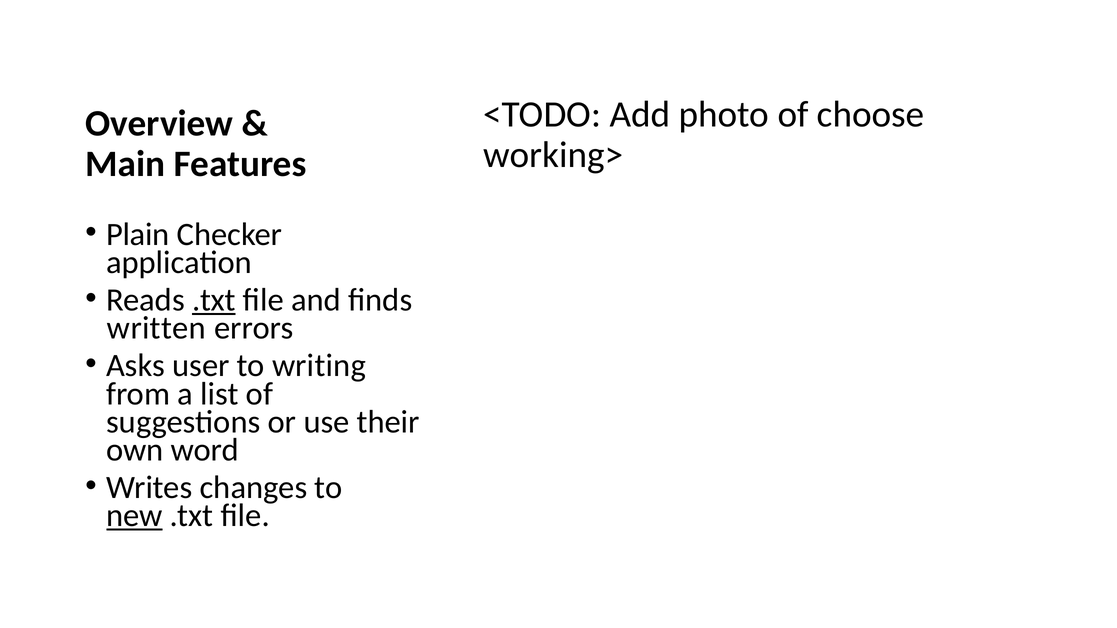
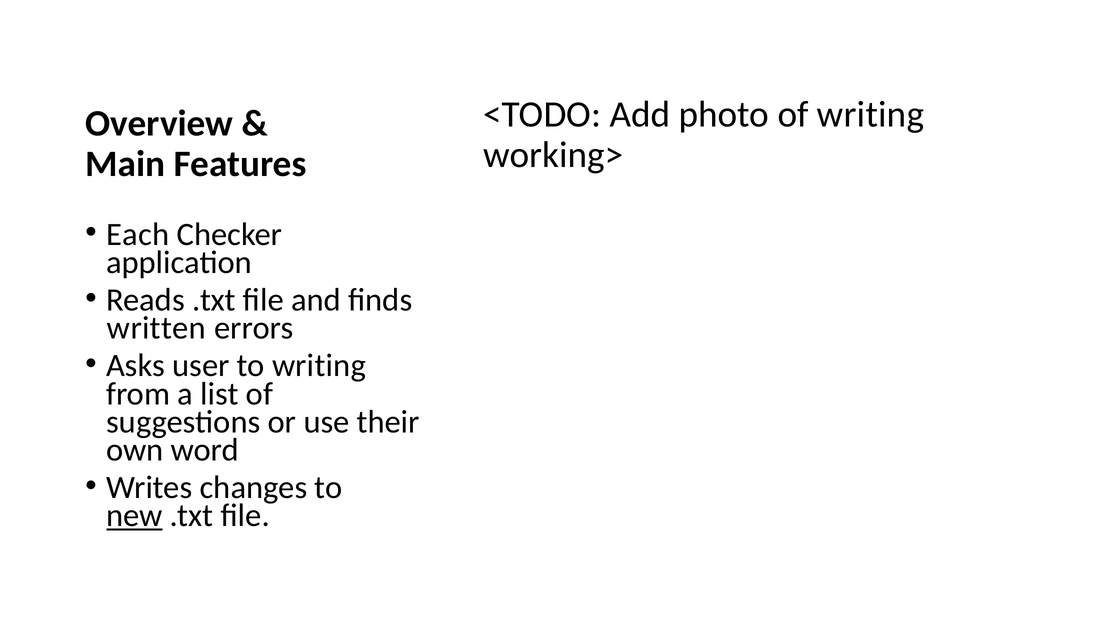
of choose: choose -> writing (871, 115)
Plain: Plain -> Each (138, 235)
.txt underline: present -> none (214, 300)
